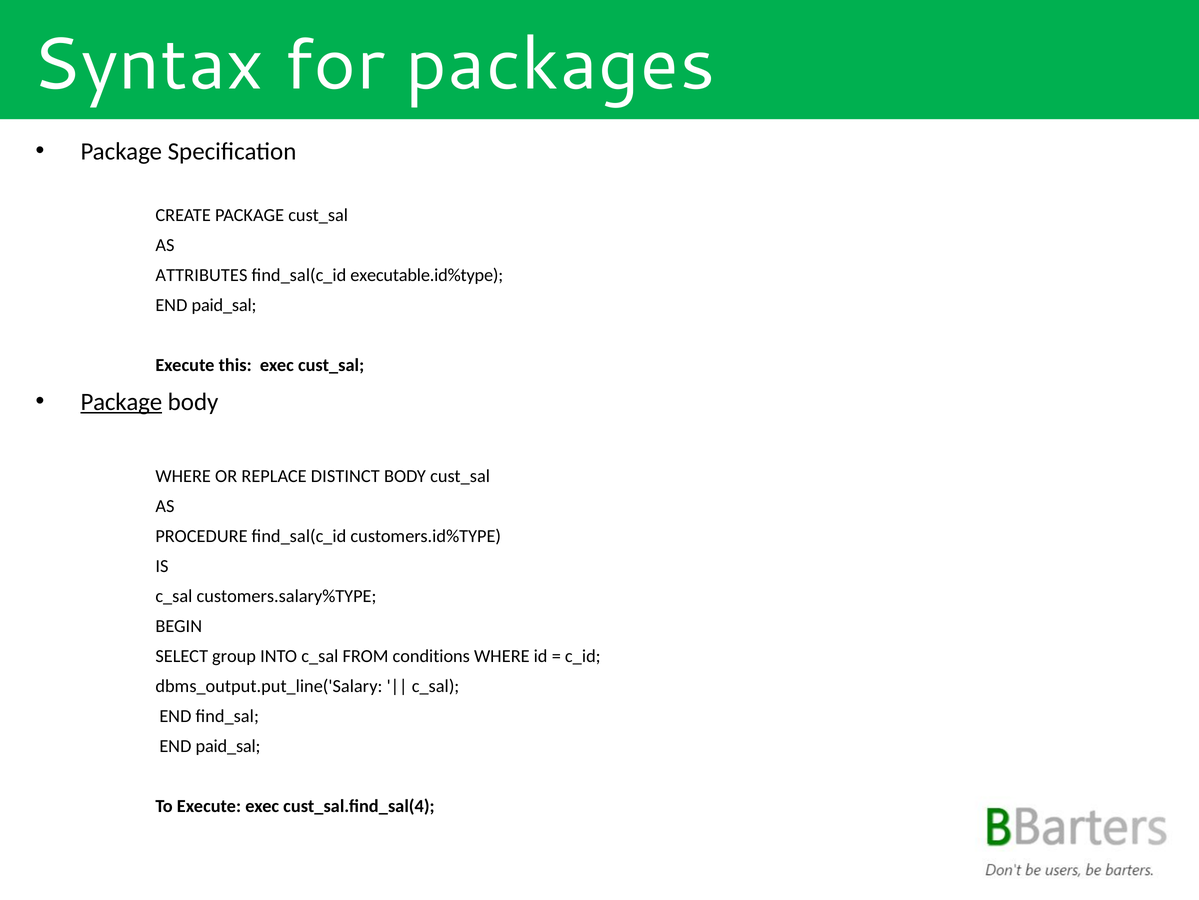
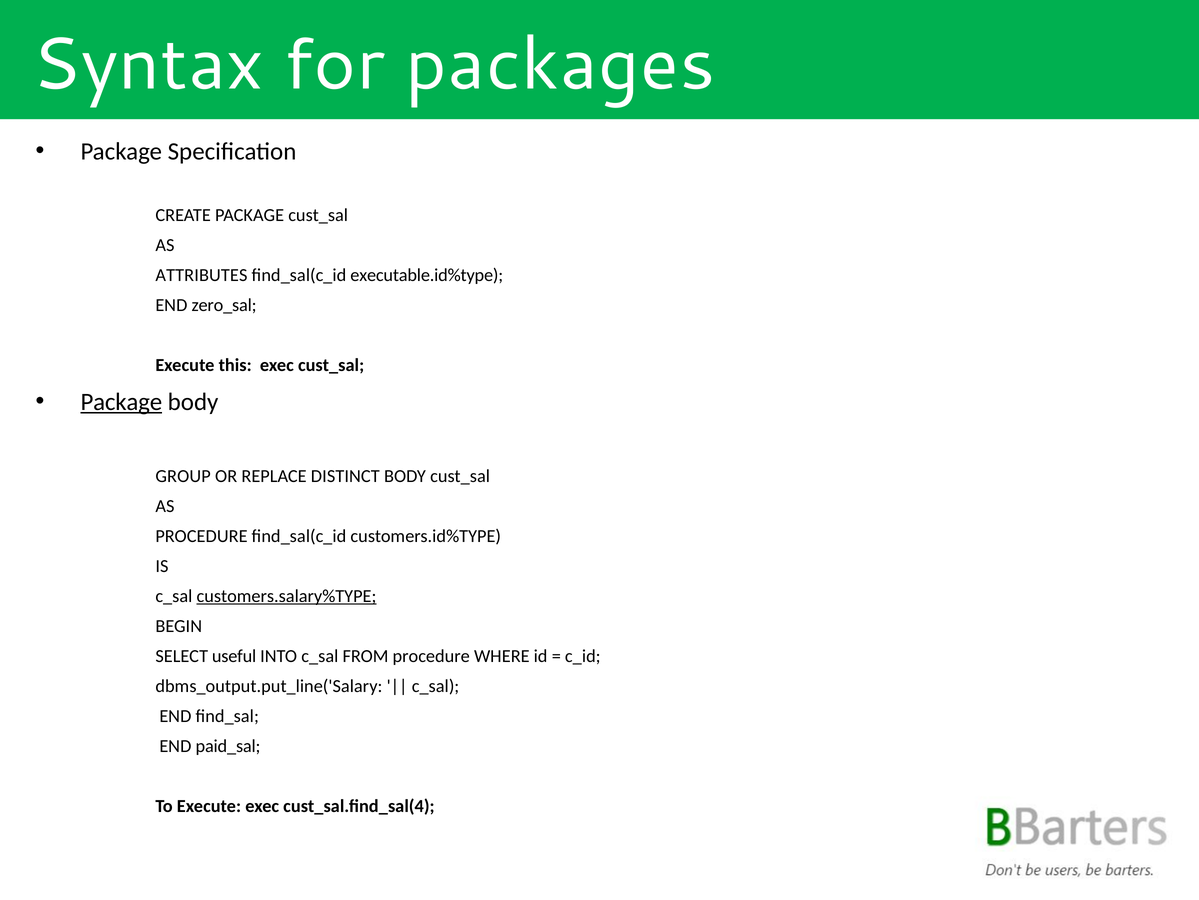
paid_sal: paid_sal -> zero_sal (224, 305)
WHERE: WHERE -> GROUP (183, 476)
customers.salary%TYPE underline: none -> present (286, 596)
group: group -> useful (234, 656)
FROM conditions: conditions -> procedure (431, 656)
